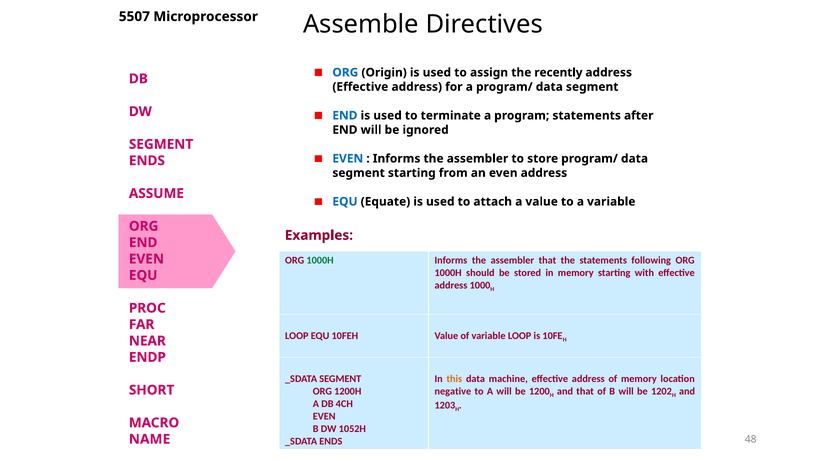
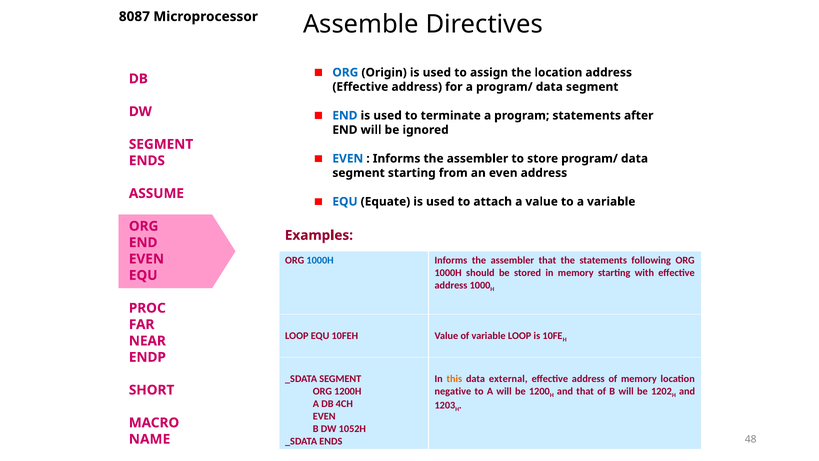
5507: 5507 -> 8087 (134, 17)
the recently: recently -> location (558, 72)
1000H colour: green -> blue (320, 260)
machine: machine -> external (508, 379)
